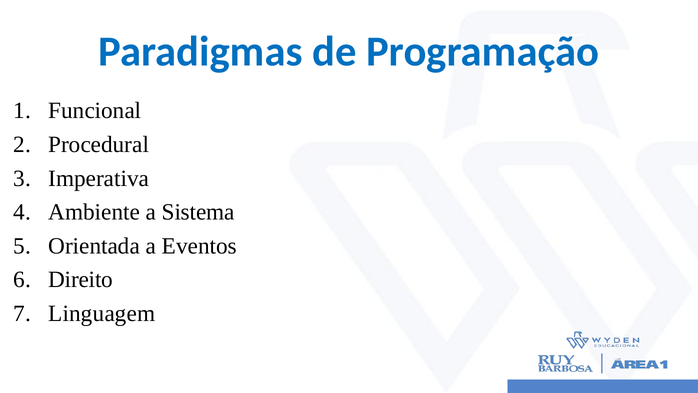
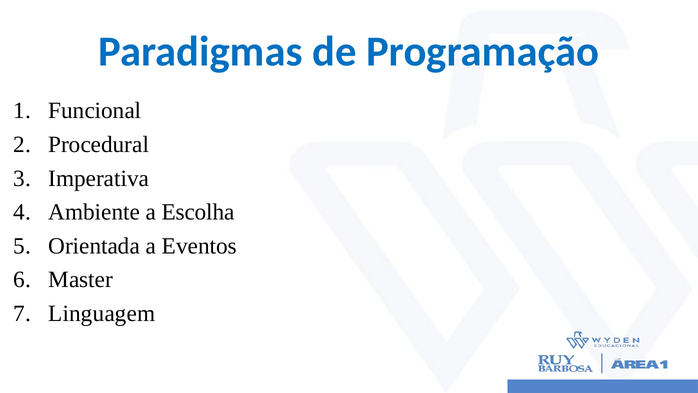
Sistema: Sistema -> Escolha (198, 212)
Direito: Direito -> Master (81, 279)
